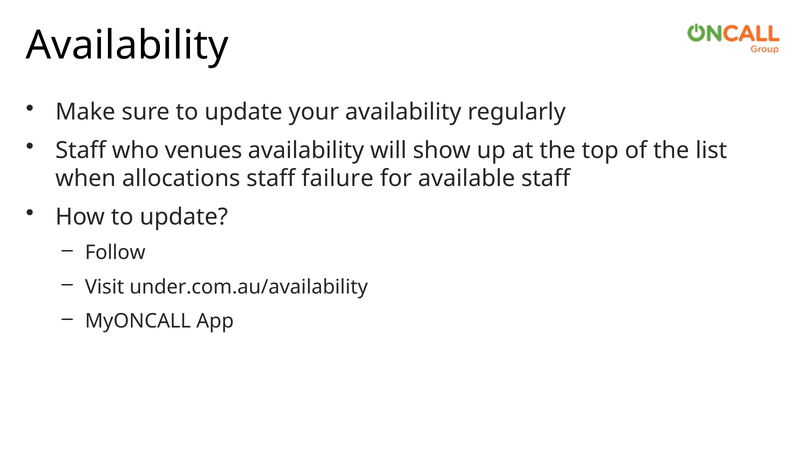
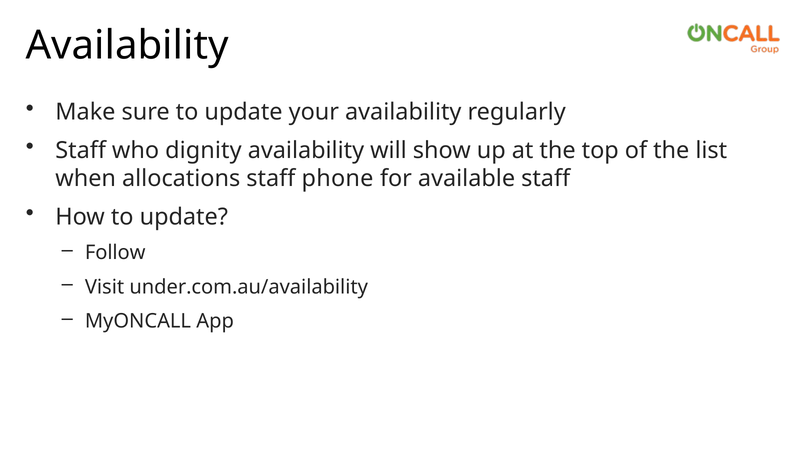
venues: venues -> dignity (203, 150)
failure: failure -> phone (338, 178)
